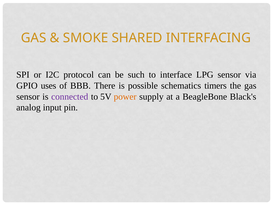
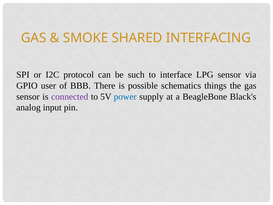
uses: uses -> user (48, 86)
timers: timers -> things (215, 86)
power colour: orange -> blue (125, 96)
